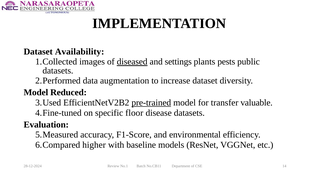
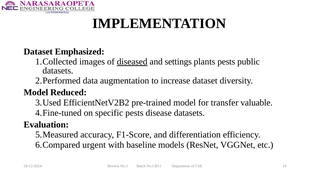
Availability: Availability -> Emphasized (80, 52)
pre-trained underline: present -> none (151, 103)
specific floor: floor -> pests (134, 113)
environmental: environmental -> differentiation (195, 135)
higher: higher -> urgent (94, 145)
